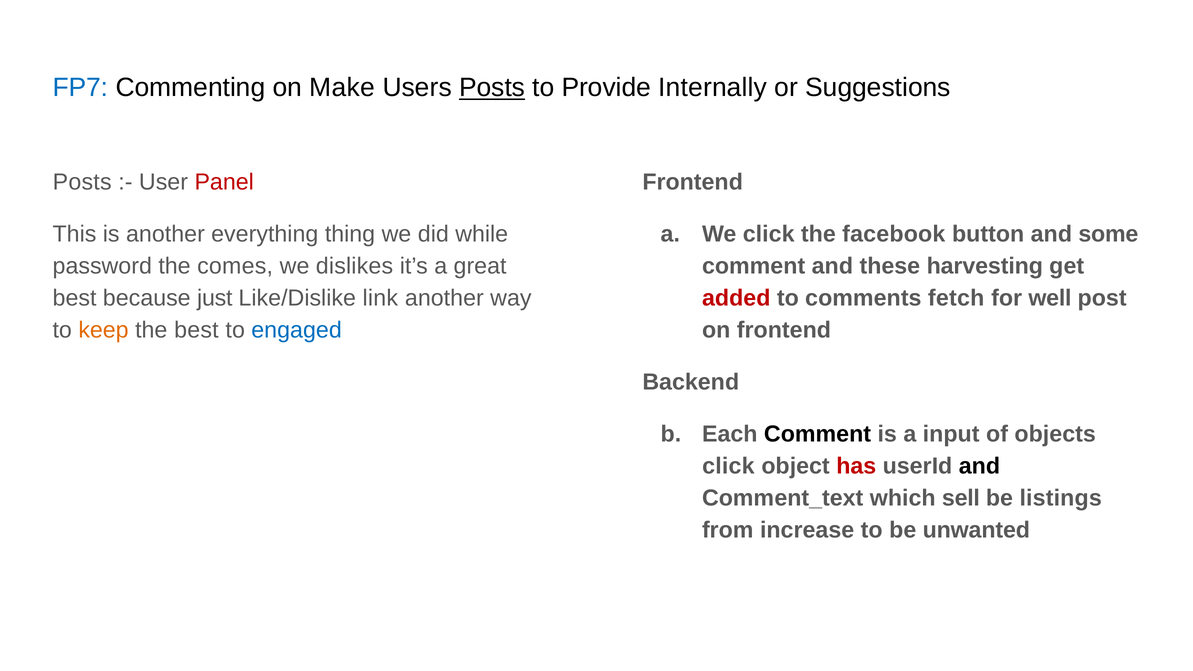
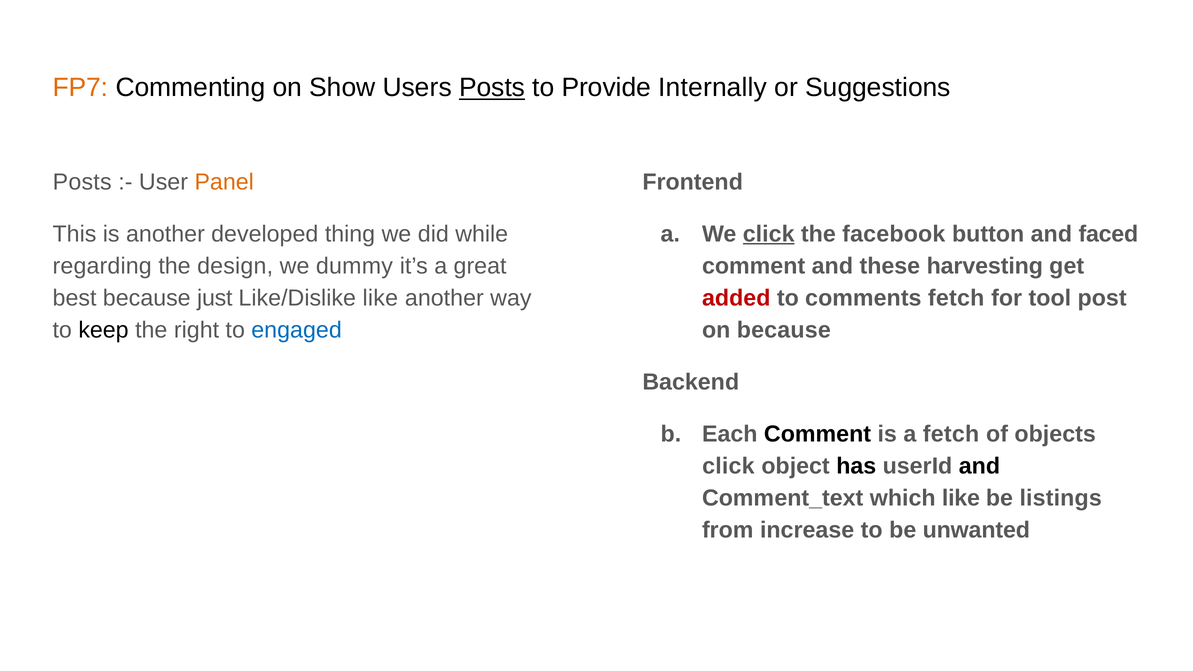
FP7 colour: blue -> orange (80, 88)
Make: Make -> Show (342, 88)
Panel colour: red -> orange (224, 182)
everything: everything -> developed (265, 234)
click underline: none -> present (769, 234)
some: some -> faced (1108, 234)
password: password -> regarding (102, 266)
comes: comes -> design (235, 266)
dislikes: dislikes -> dummy (354, 266)
Like/Dislike link: link -> like (380, 298)
well: well -> tool (1050, 298)
keep colour: orange -> black (104, 330)
the best: best -> right (197, 330)
on frontend: frontend -> because (784, 330)
a input: input -> fetch (951, 434)
has colour: red -> black (856, 466)
which sell: sell -> like (961, 498)
